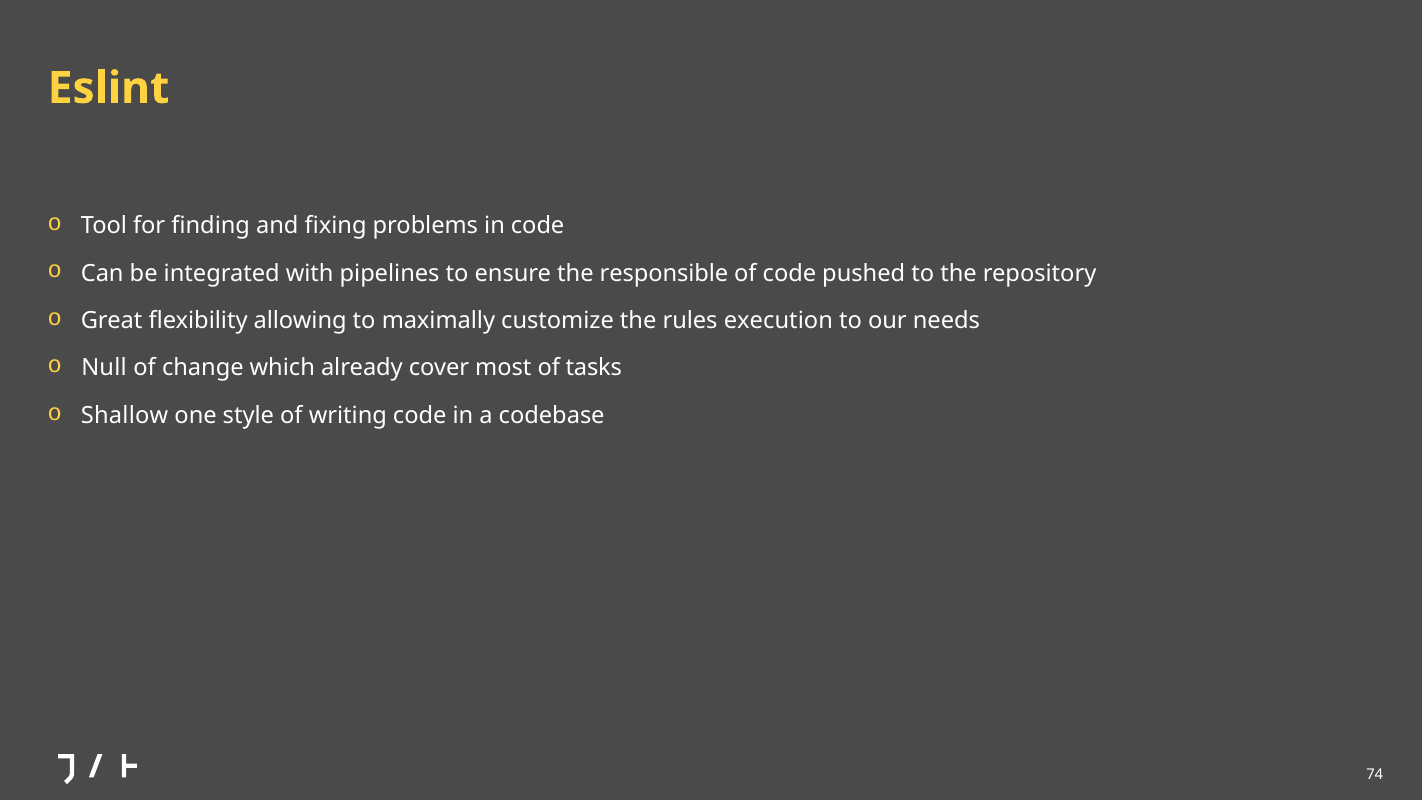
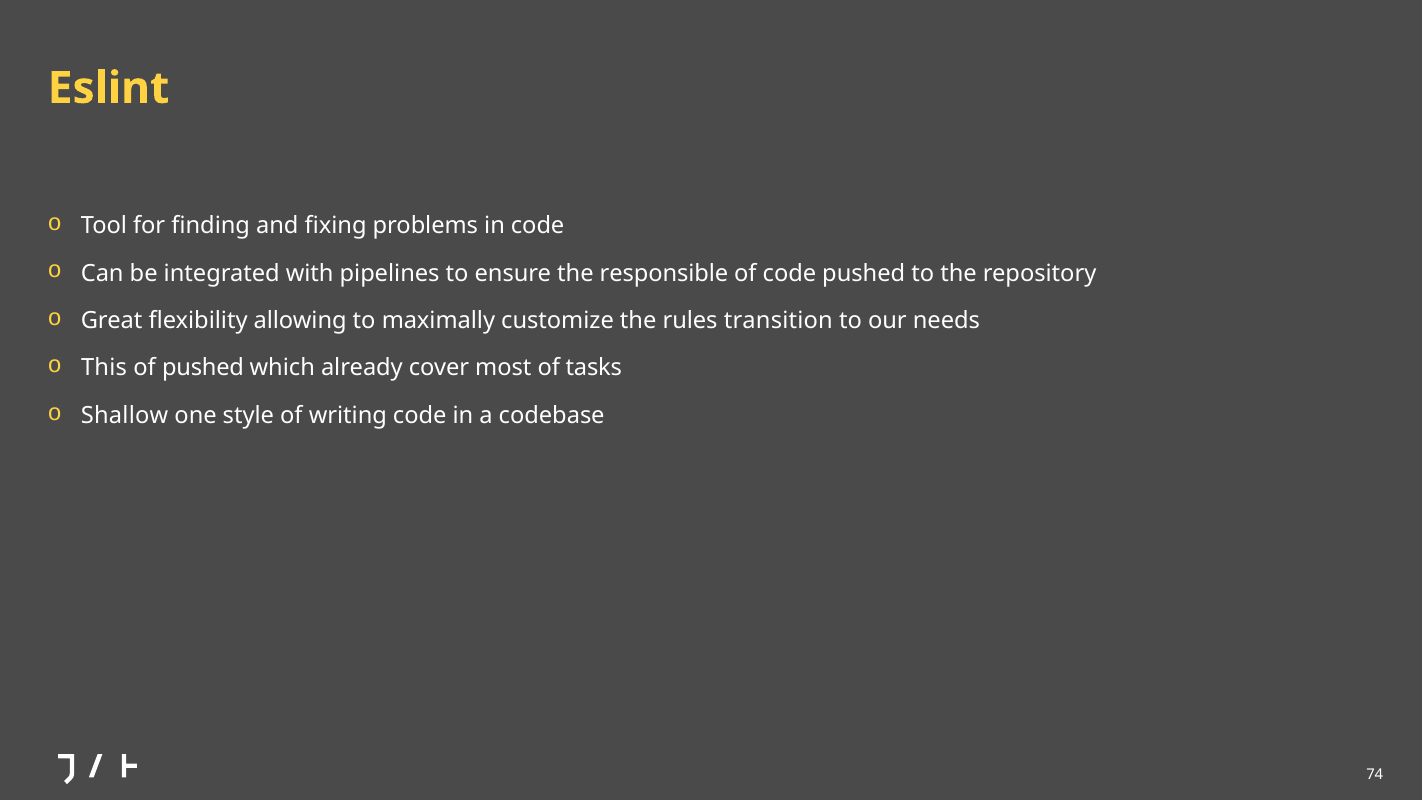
execution: execution -> transition (778, 321)
Null: Null -> This (104, 368)
of change: change -> pushed (203, 368)
